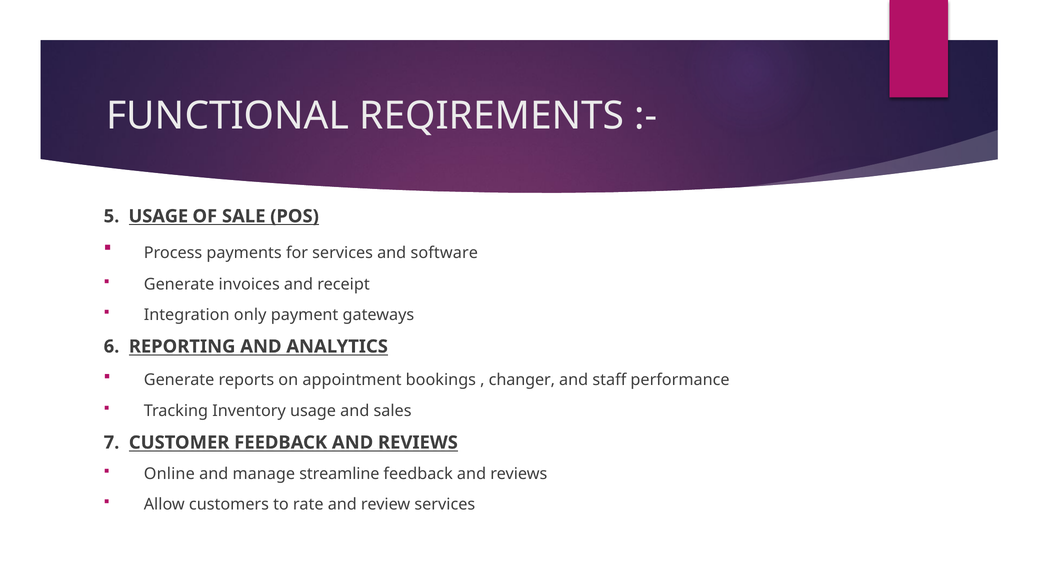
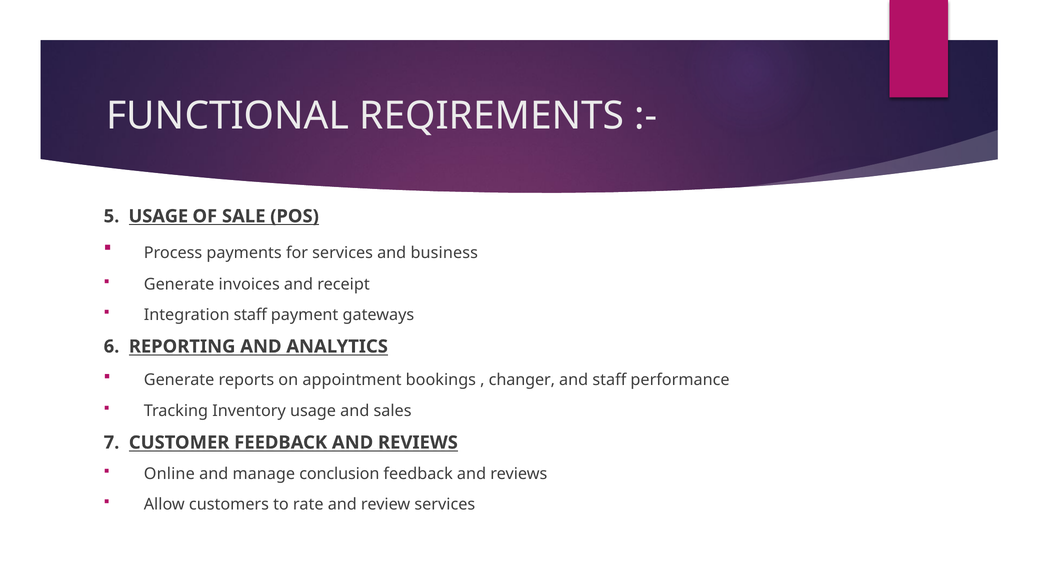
software: software -> business (444, 253)
Integration only: only -> staff (250, 315)
streamline: streamline -> conclusion (339, 474)
